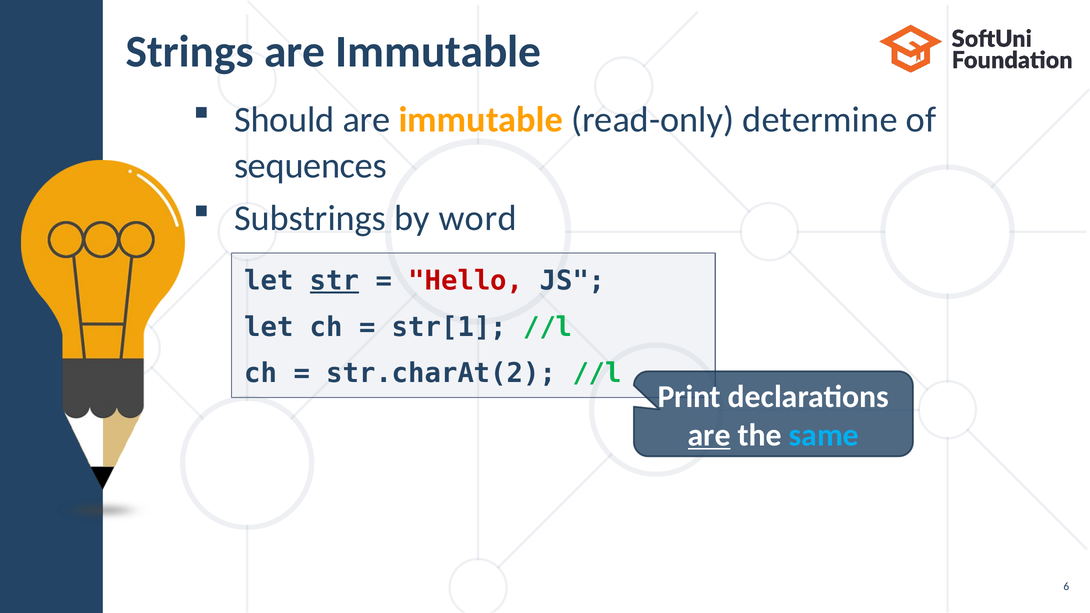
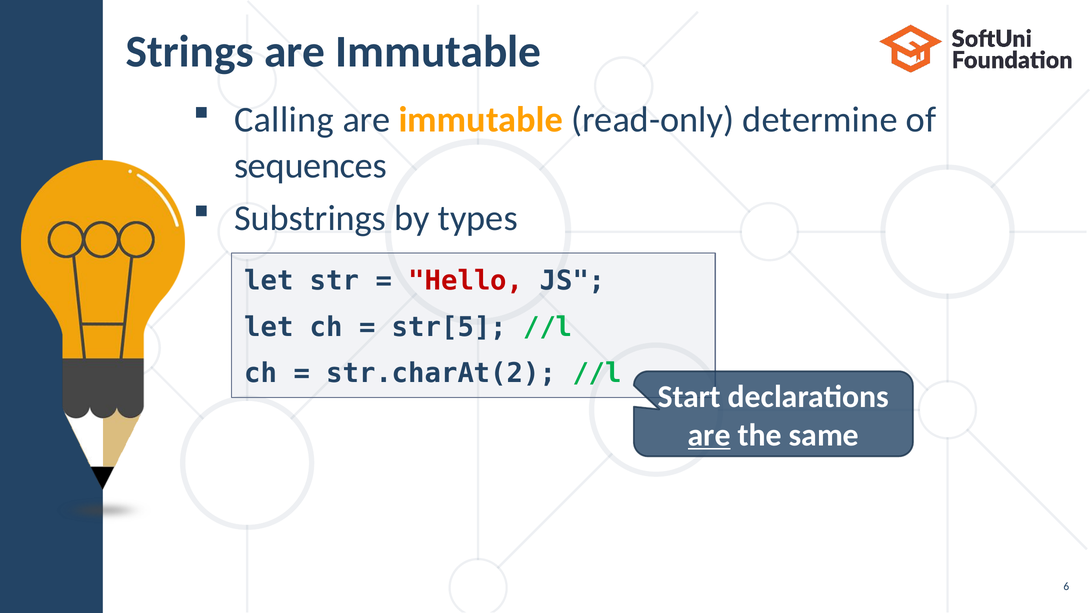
Should: Should -> Calling (284, 120)
word: word -> types (478, 218)
str underline: present -> none (335, 281)
str[1: str[1 -> str[5 (449, 327)
Print: Print -> Start (689, 397)
same colour: light blue -> white (824, 435)
